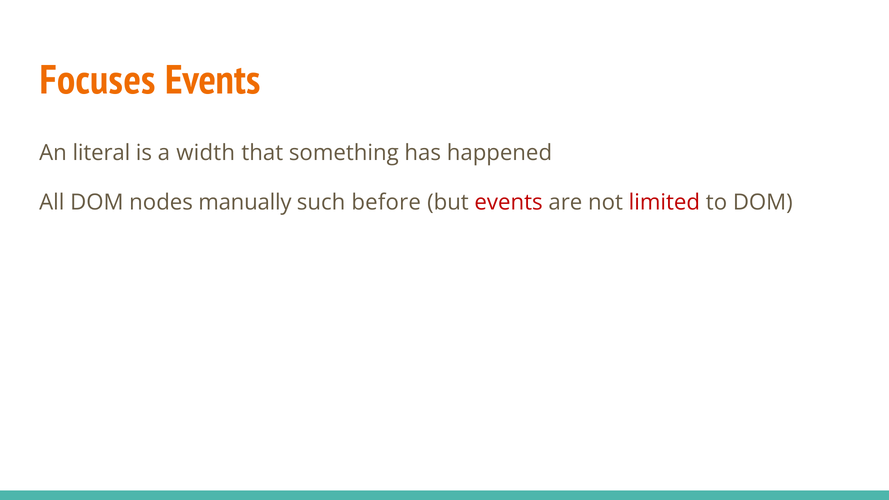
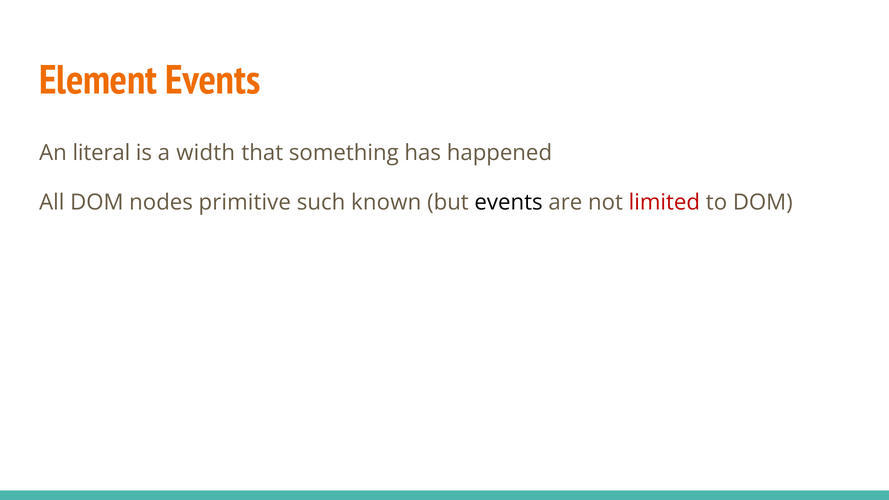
Focuses: Focuses -> Element (98, 80)
manually: manually -> primitive (245, 202)
before: before -> known (386, 202)
events colour: red -> black (509, 202)
